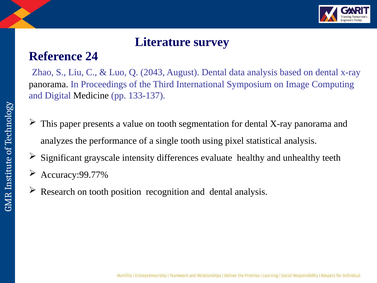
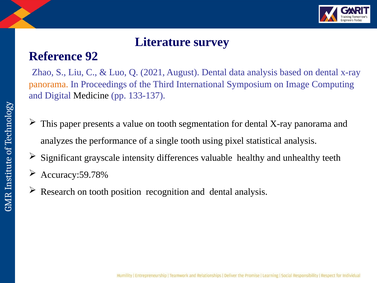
24: 24 -> 92 (92, 56)
2043: 2043 -> 2021 (153, 72)
panorama colour: black -> orange (49, 84)
evaluate: evaluate -> valuable (217, 158)
Accuracy:99.77%: Accuracy:99.77% -> Accuracy:59.78% (74, 175)
